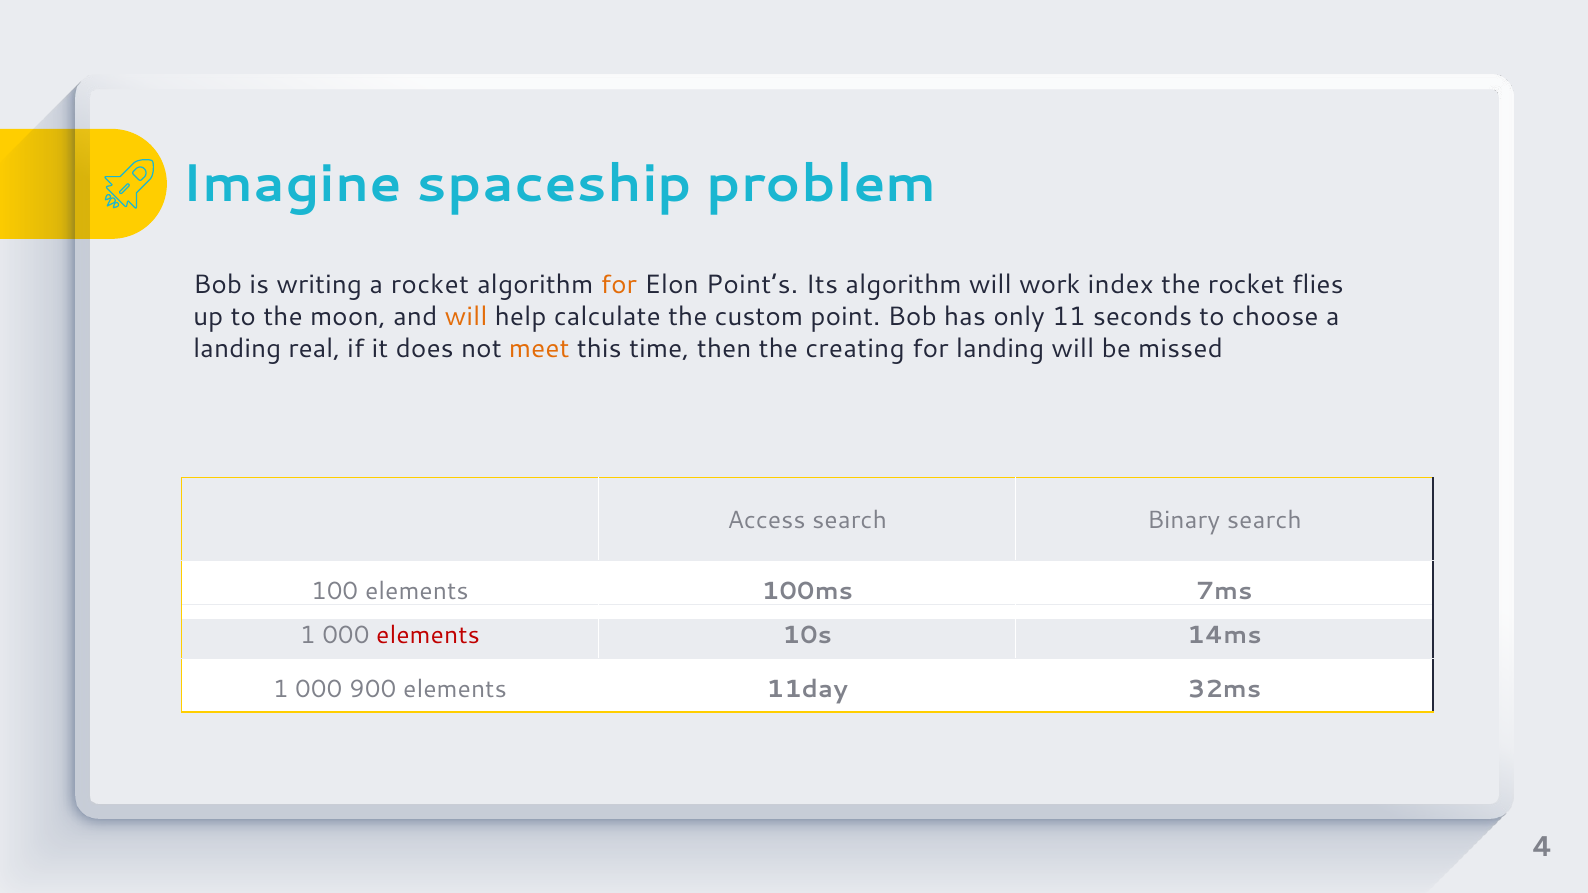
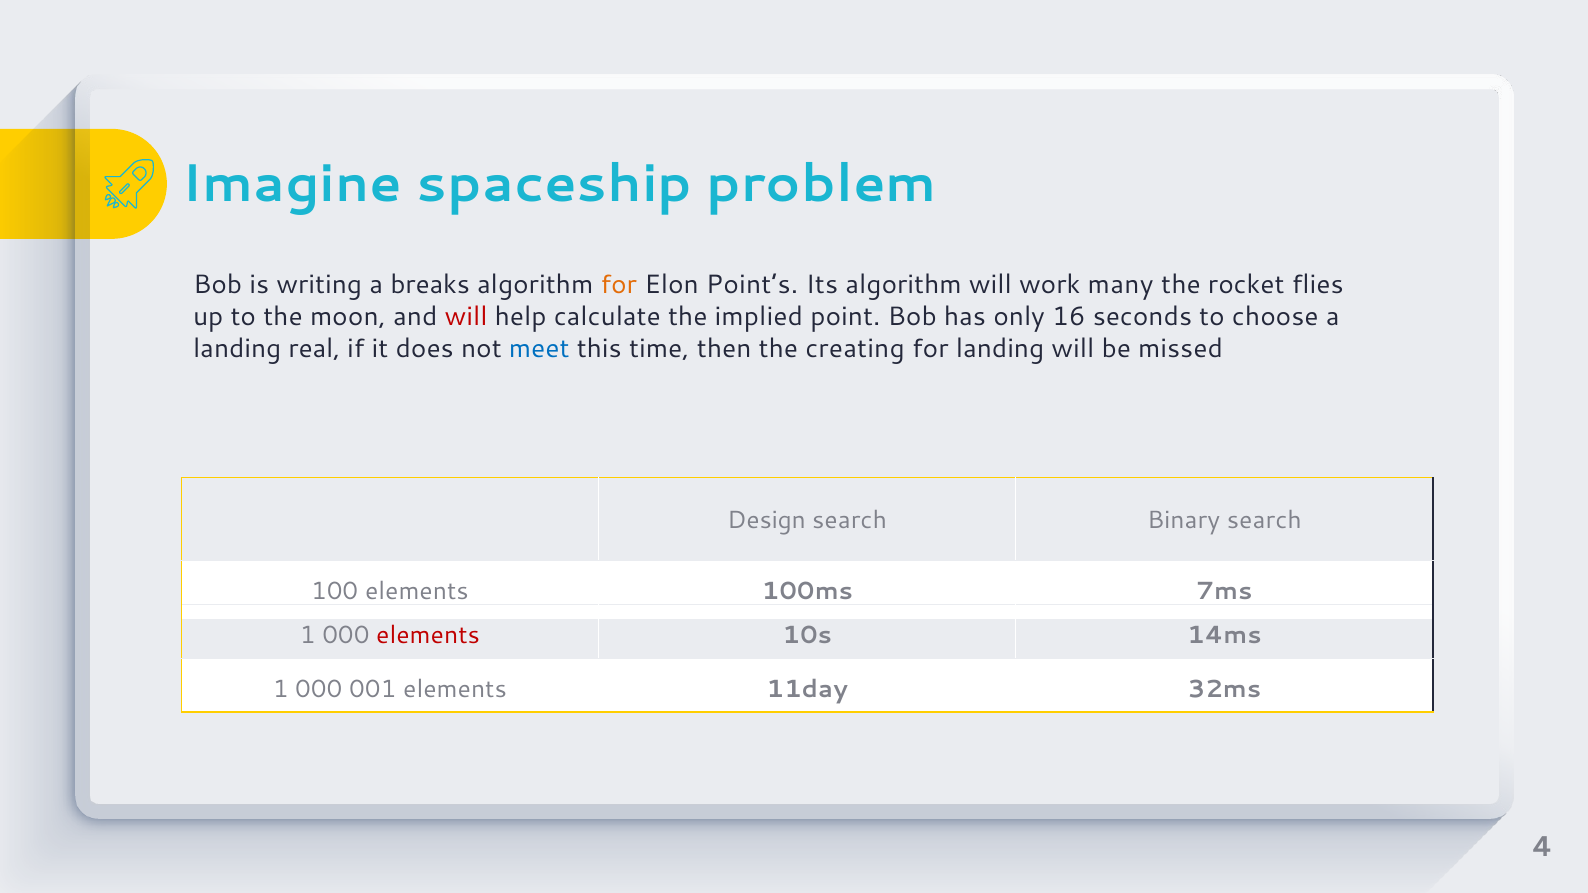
a rocket: rocket -> breaks (430, 285)
index: index -> many (1121, 285)
will colour: orange -> red (466, 317)
custom: custom -> implied (759, 317)
11: 11 -> 16 (1069, 317)
meet colour: orange -> blue (539, 348)
Access: Access -> Design (767, 521)
900: 900 -> 001 (373, 689)
